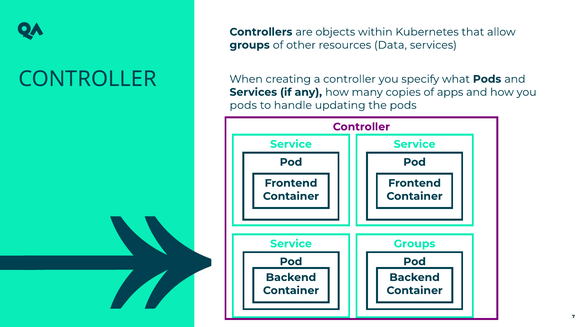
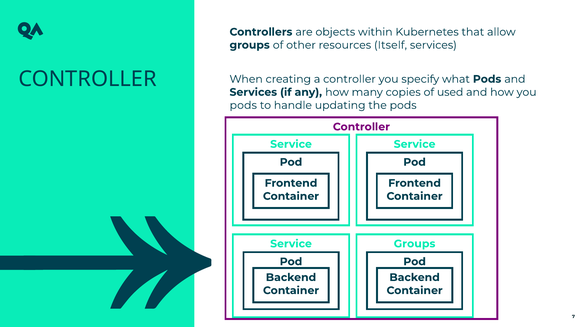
Data: Data -> Itself (390, 45)
apps: apps -> used (450, 92)
